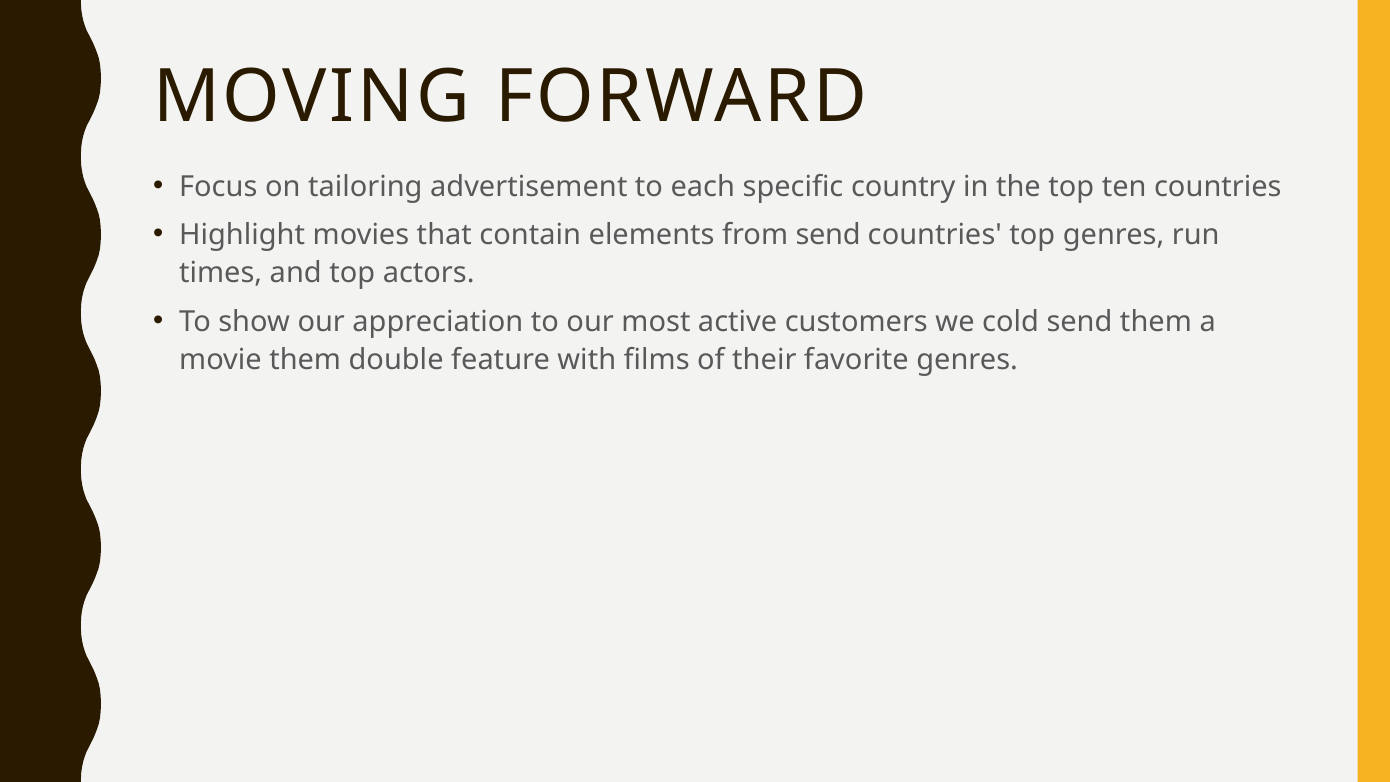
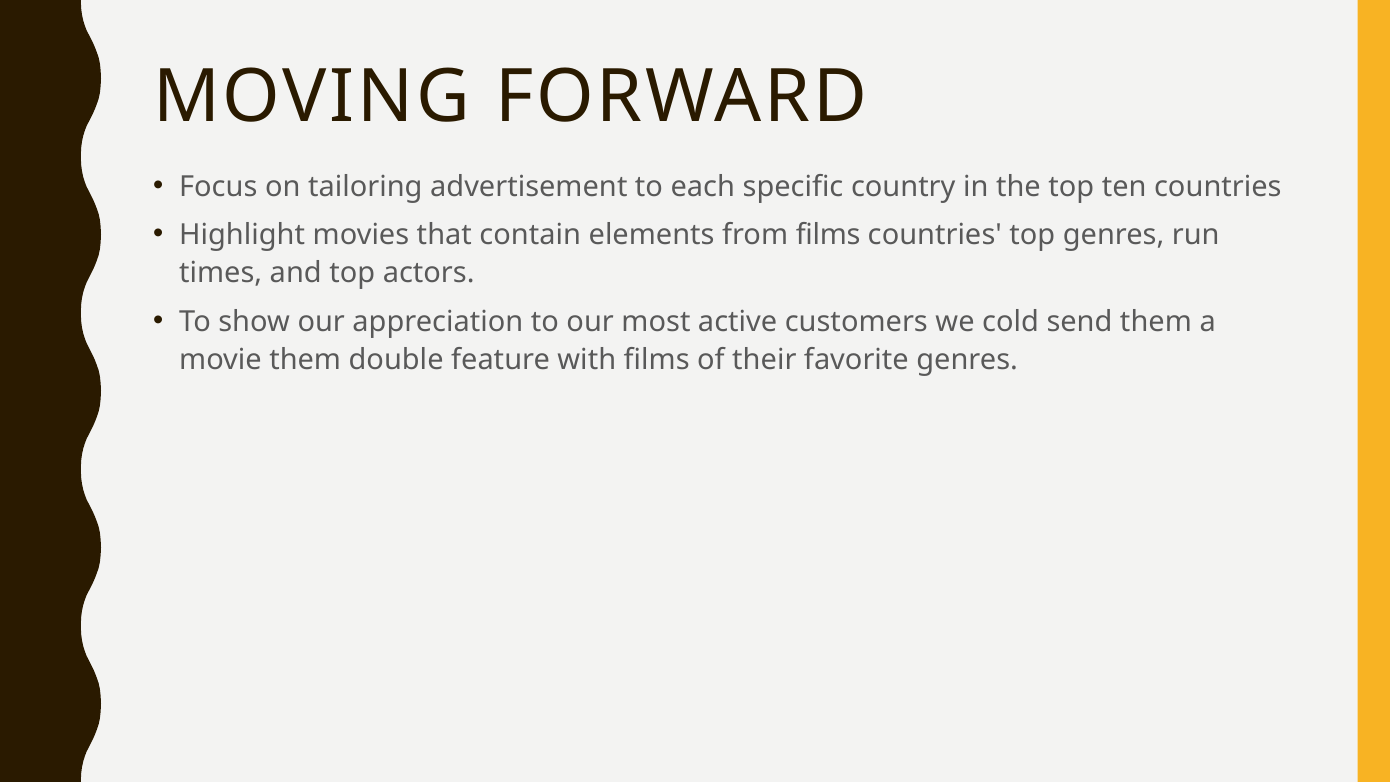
from send: send -> films (828, 235)
